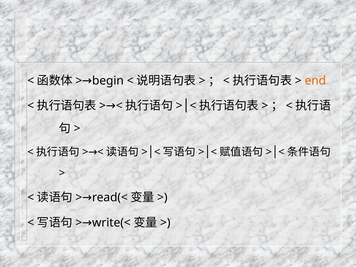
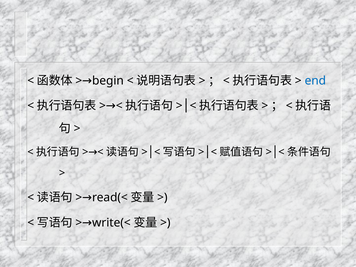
end colour: orange -> blue (315, 81)
